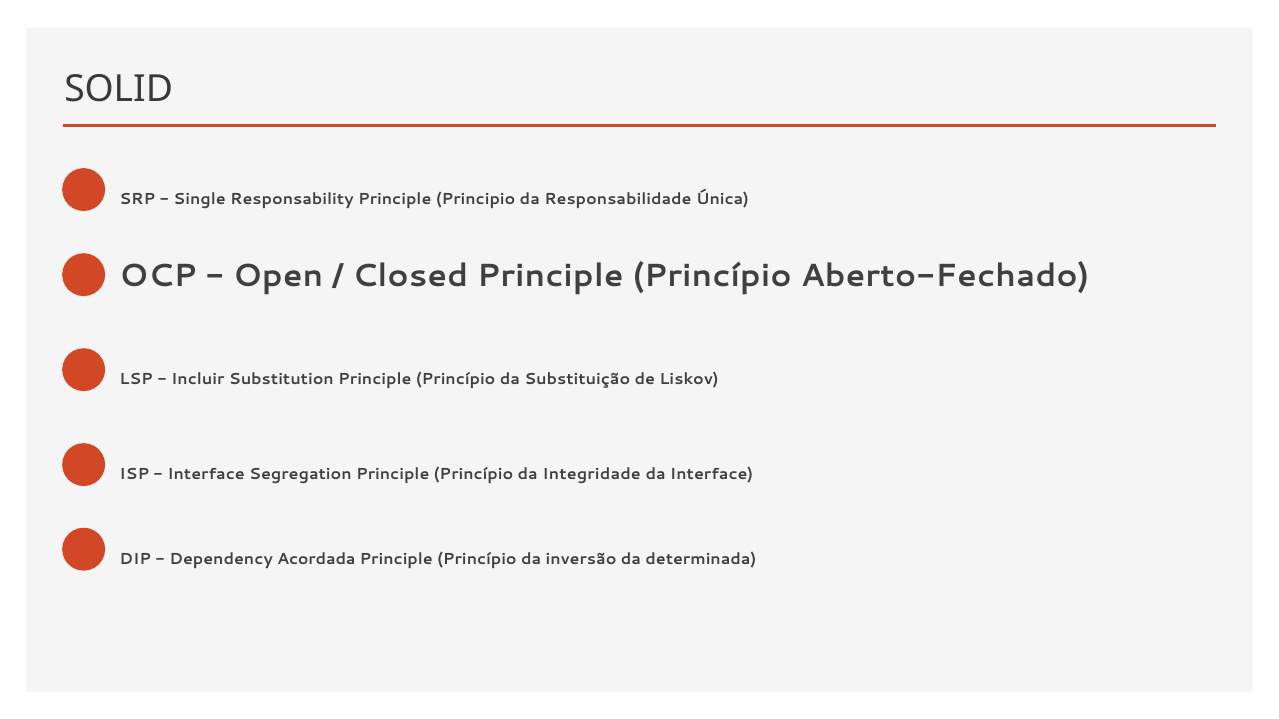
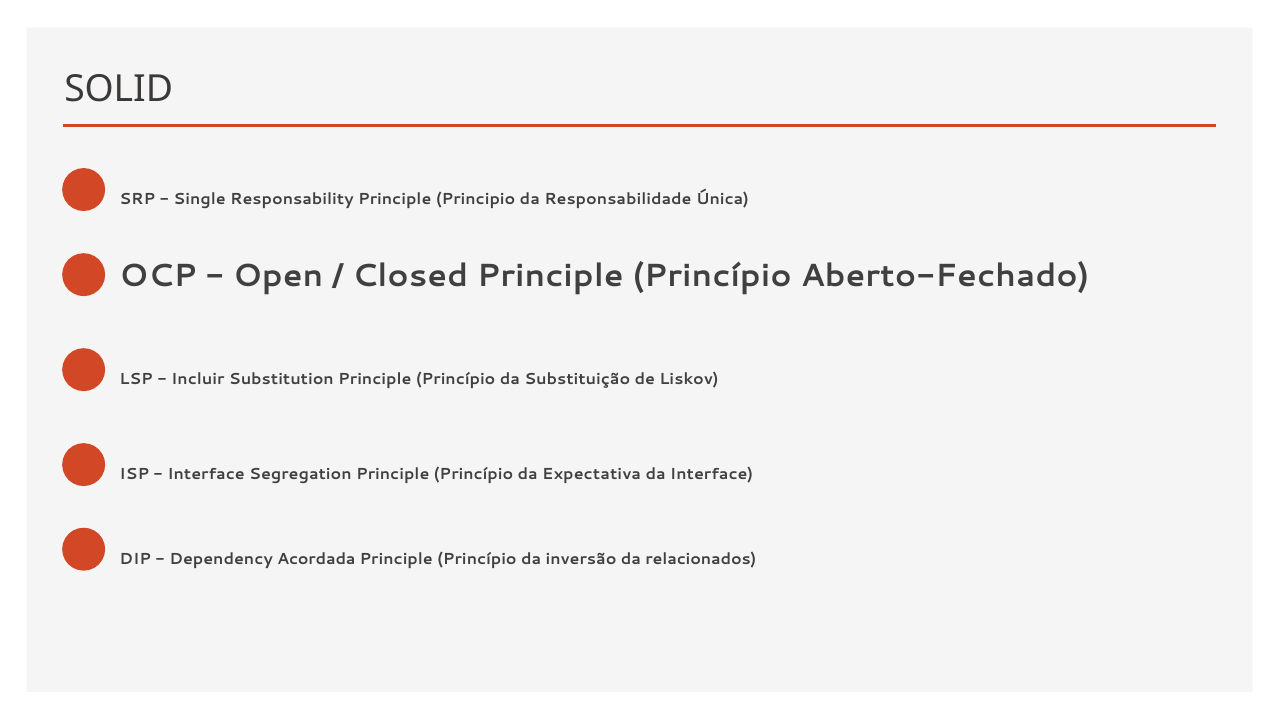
Integridade: Integridade -> Expectativa (592, 475)
determinada: determinada -> relacionados (701, 559)
